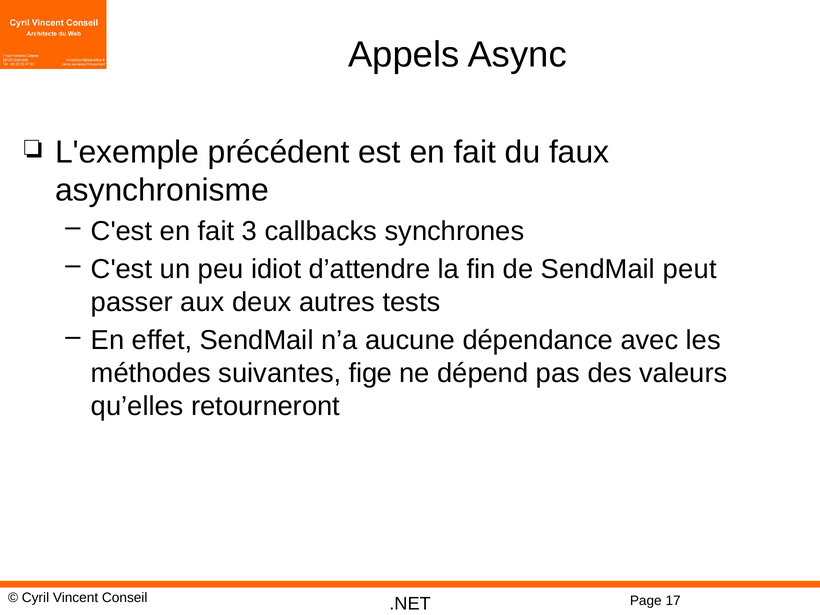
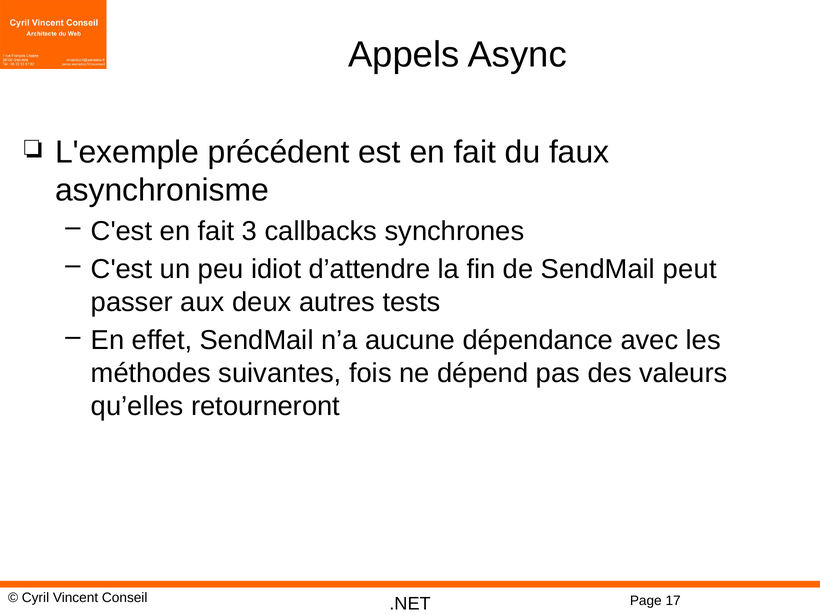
fige: fige -> fois (370, 373)
